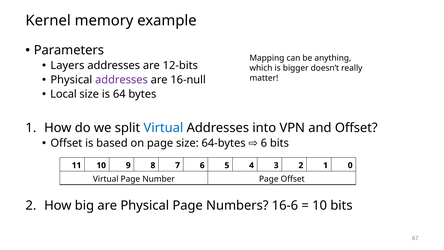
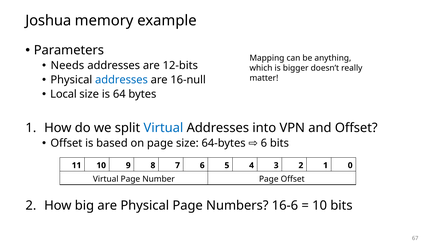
Kernel: Kernel -> Joshua (48, 21)
Layers: Layers -> Needs (67, 66)
addresses colour: purple -> blue (121, 80)
